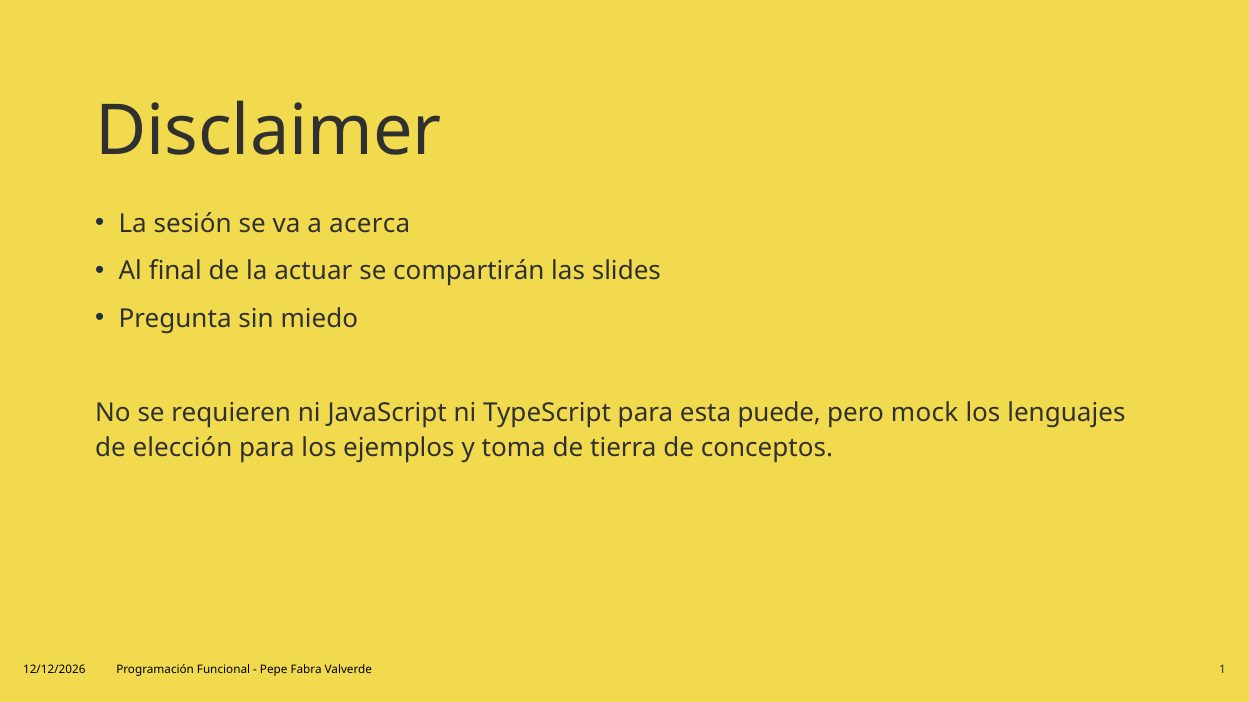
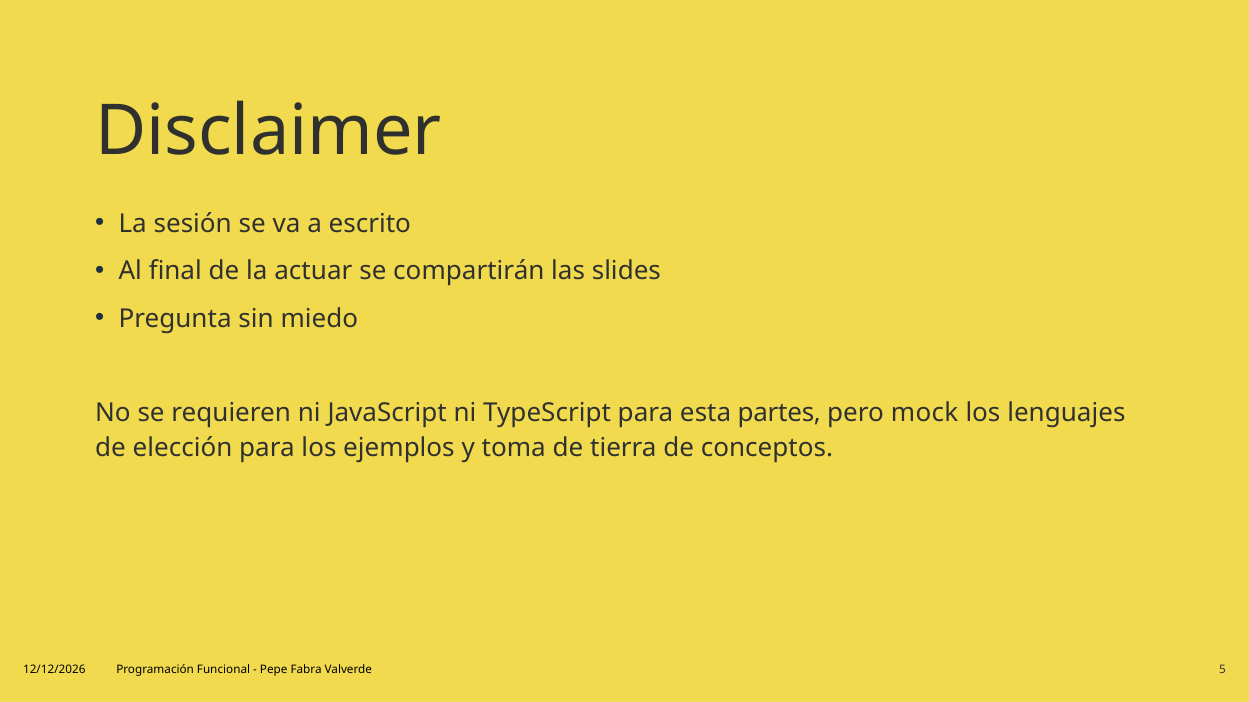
acerca: acerca -> escrito (370, 224)
puede: puede -> partes (779, 413)
1: 1 -> 5 (1223, 670)
